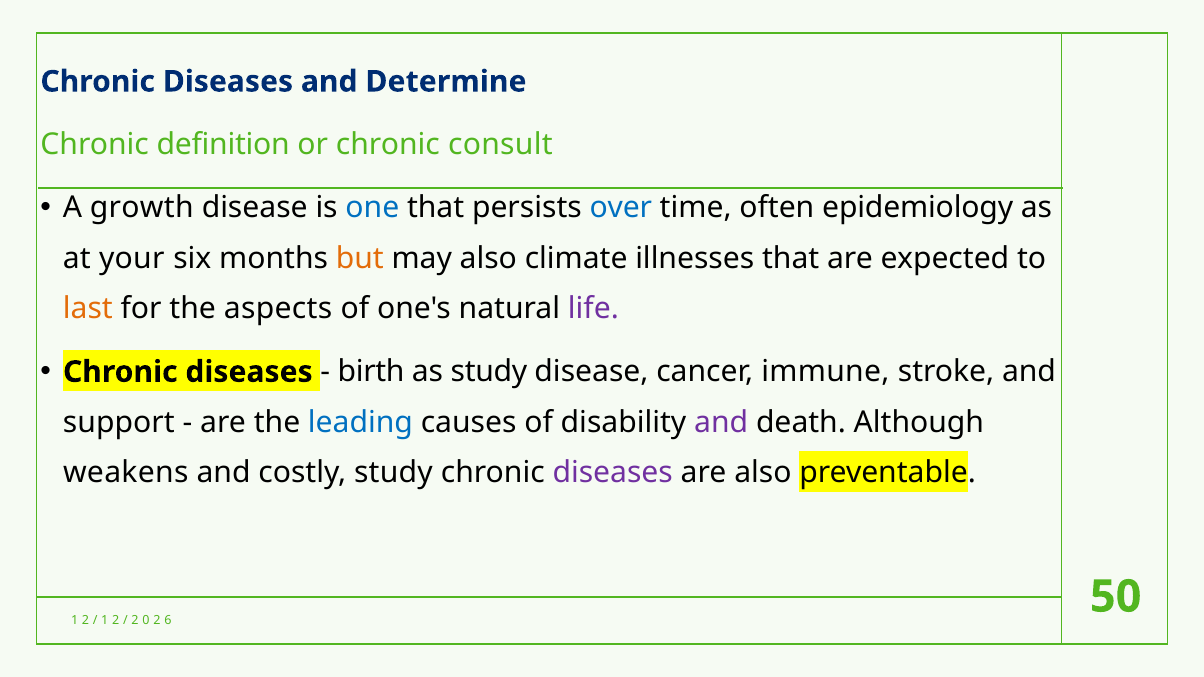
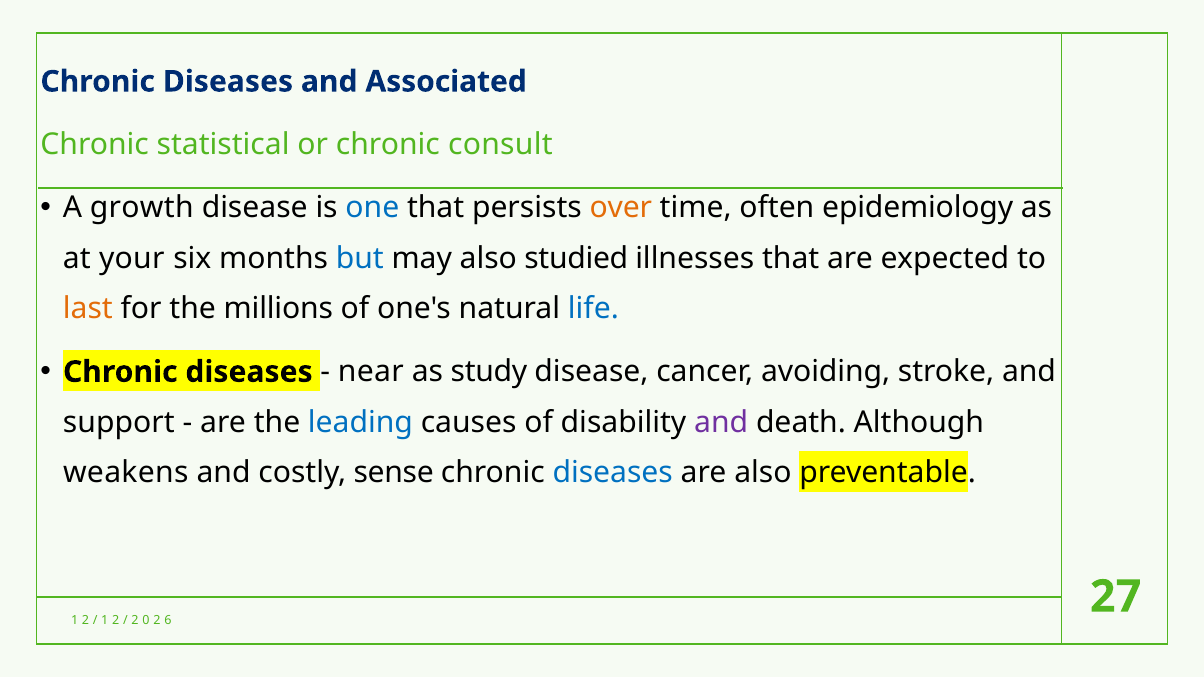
Determine: Determine -> Associated (446, 82)
definition: definition -> statistical (223, 145)
over colour: blue -> orange (621, 208)
but colour: orange -> blue (360, 258)
climate: climate -> studied (576, 258)
aspects: aspects -> millions (278, 309)
life colour: purple -> blue (593, 309)
birth: birth -> near (371, 372)
immune: immune -> avoiding (826, 372)
costly study: study -> sense (394, 473)
diseases colour: purple -> blue (613, 473)
50: 50 -> 27 (1116, 597)
